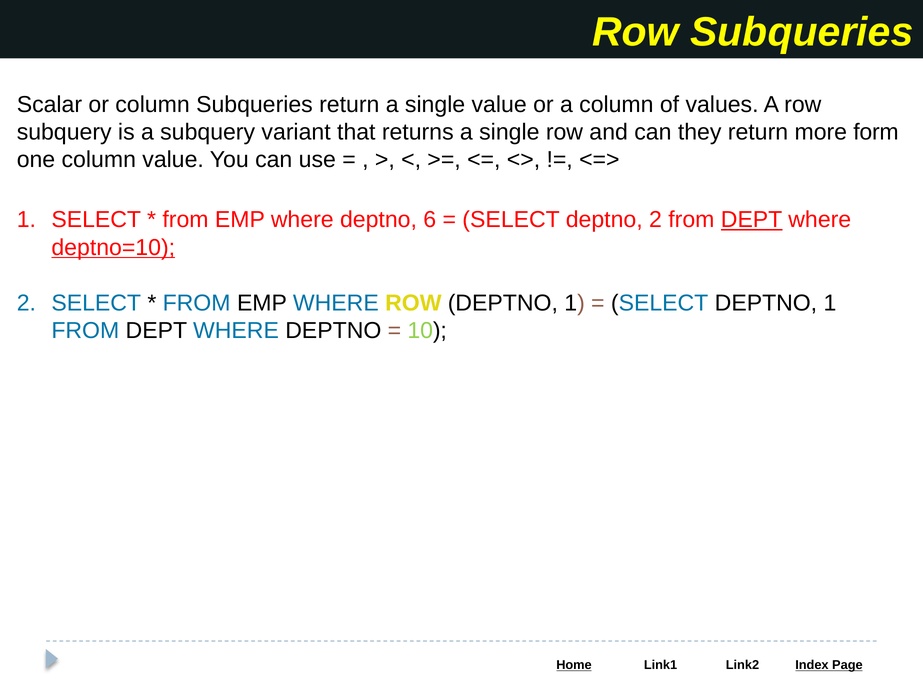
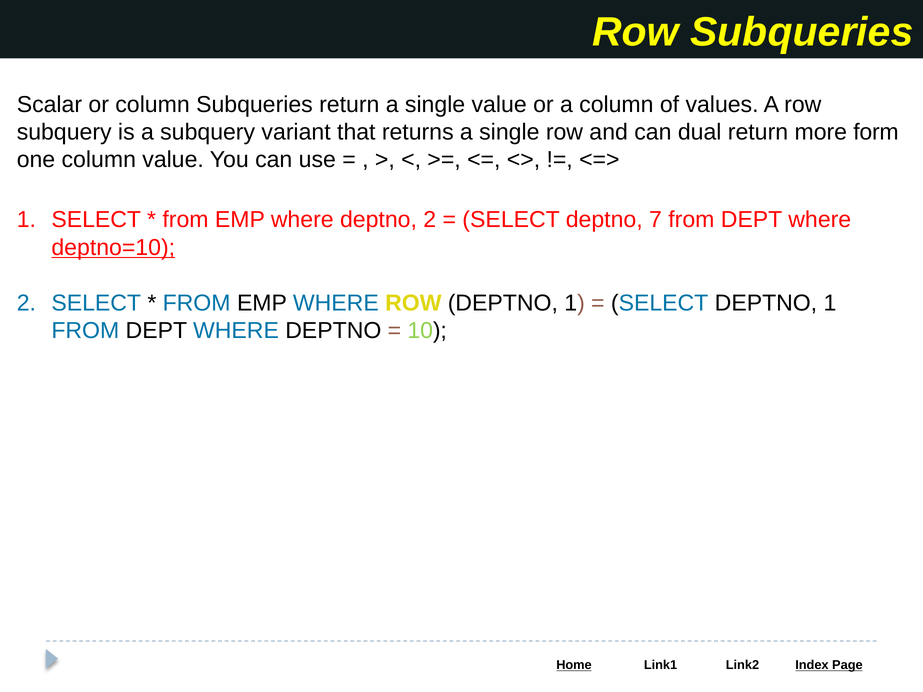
they: they -> dual (700, 132)
deptno 6: 6 -> 2 (430, 220)
deptno 2: 2 -> 7 (656, 220)
DEPT underline: present -> none (752, 220)
